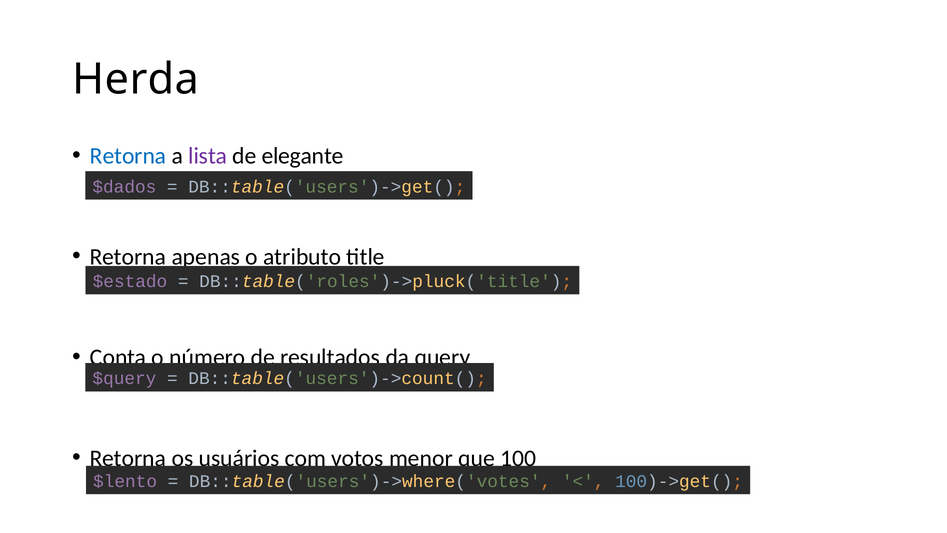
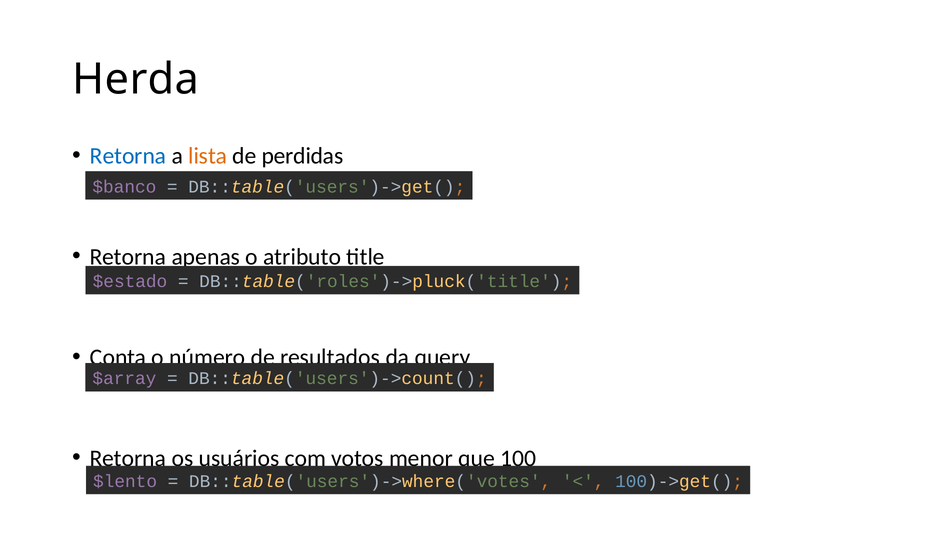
lista colour: purple -> orange (208, 156)
elegante: elegante -> perdidas (303, 156)
$dados: $dados -> $banco (124, 187)
$query: $query -> $array (124, 378)
